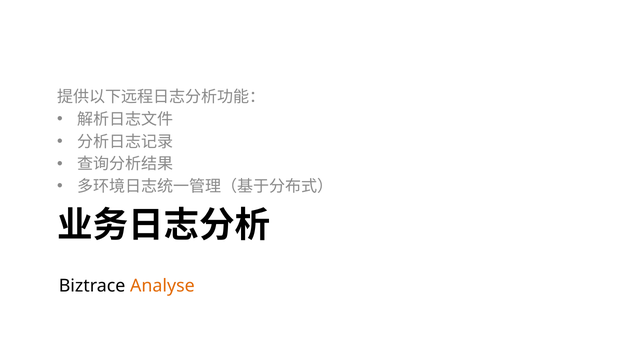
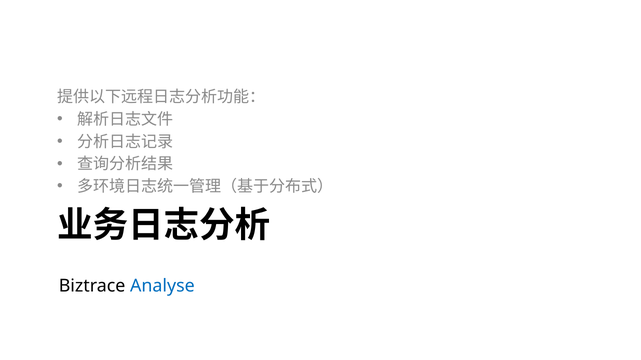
Analyse colour: orange -> blue (162, 287)
